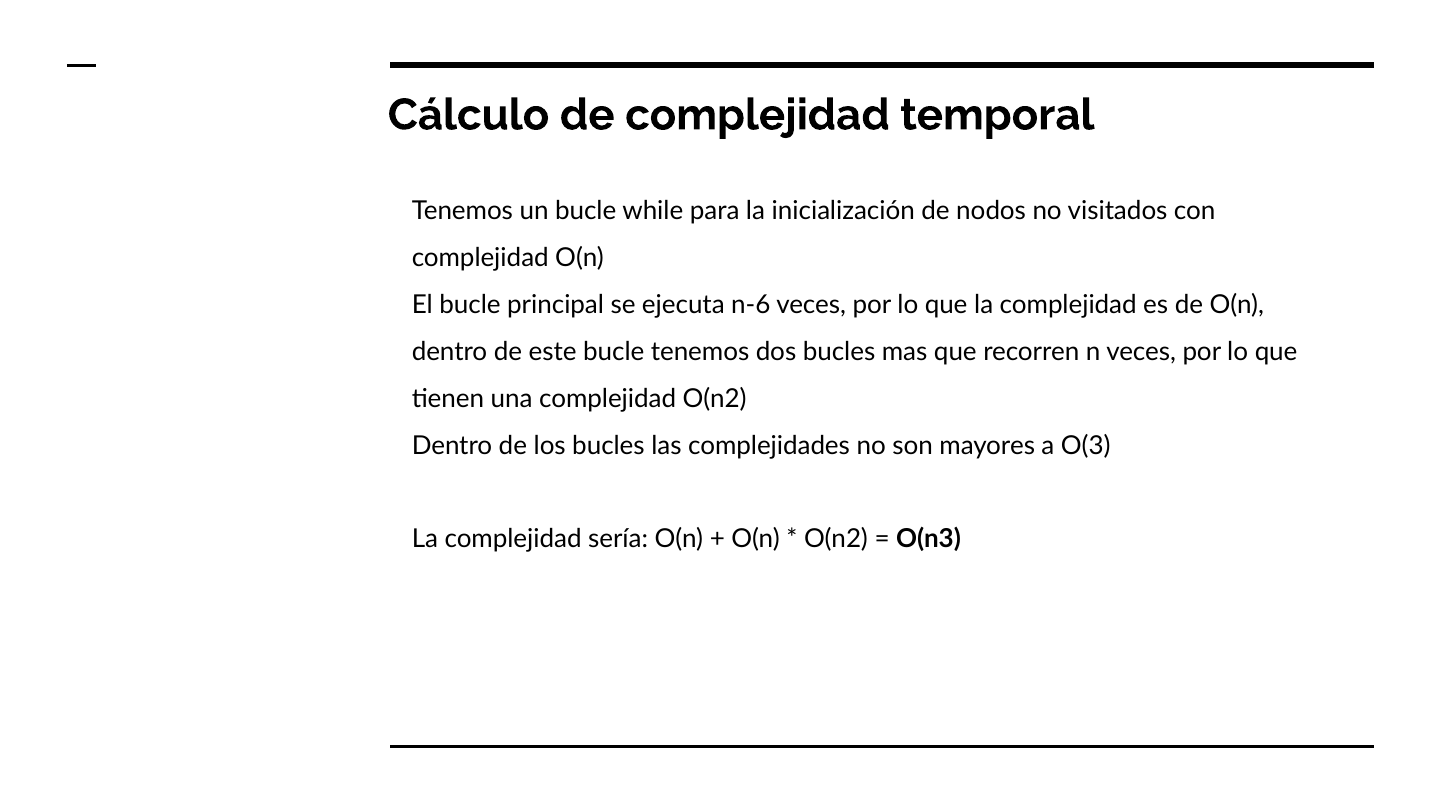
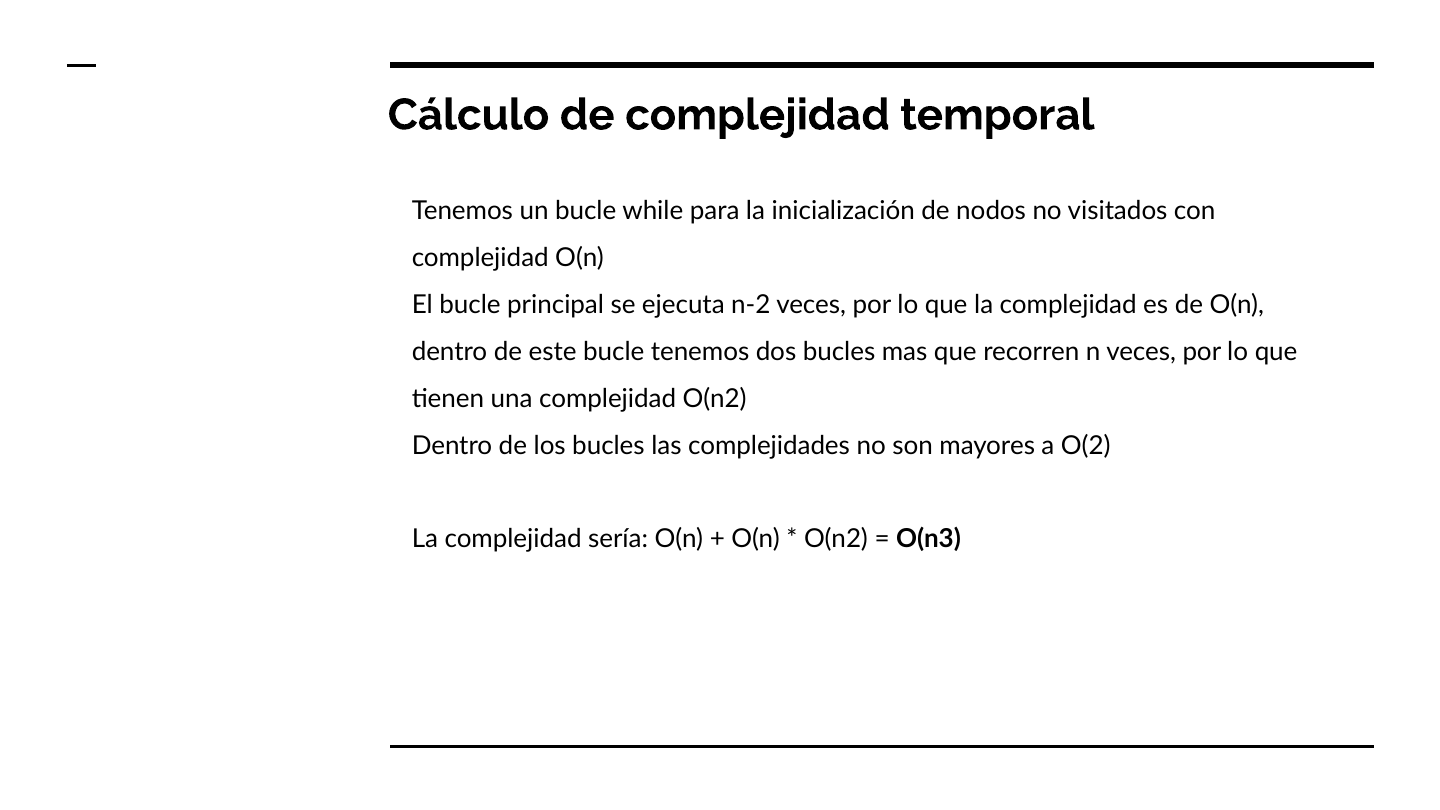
n-6: n-6 -> n-2 (751, 305)
O(3: O(3 -> O(2 (1086, 445)
